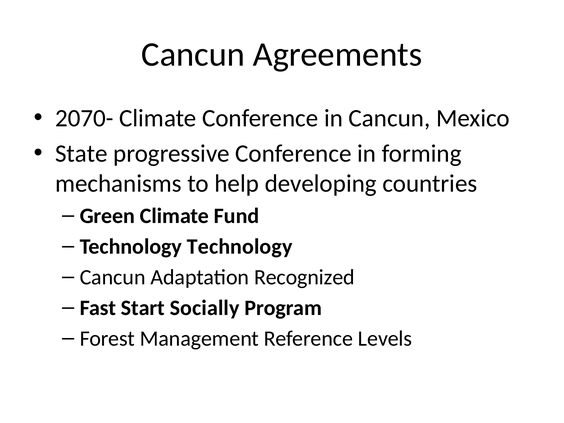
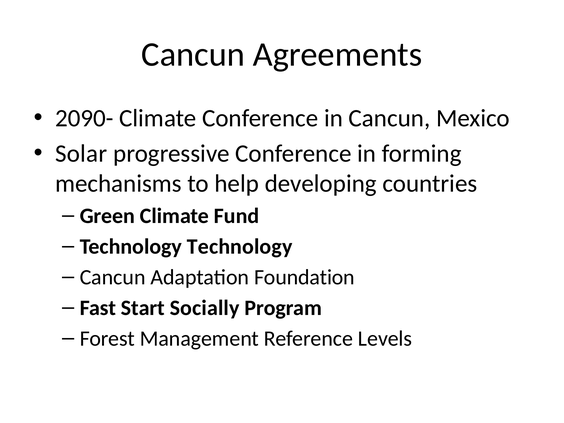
2070-: 2070- -> 2090- (84, 118)
State: State -> Solar (81, 153)
Recognized: Recognized -> Foundation (304, 277)
